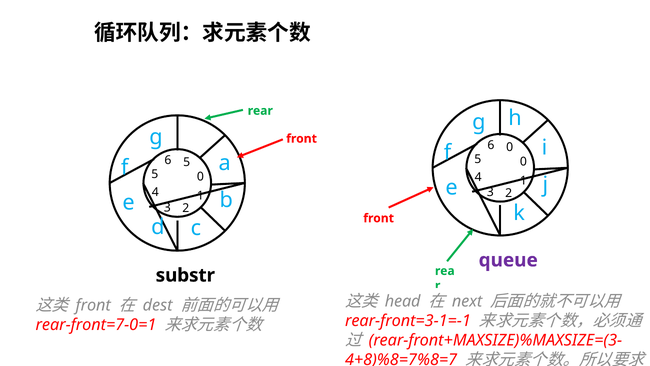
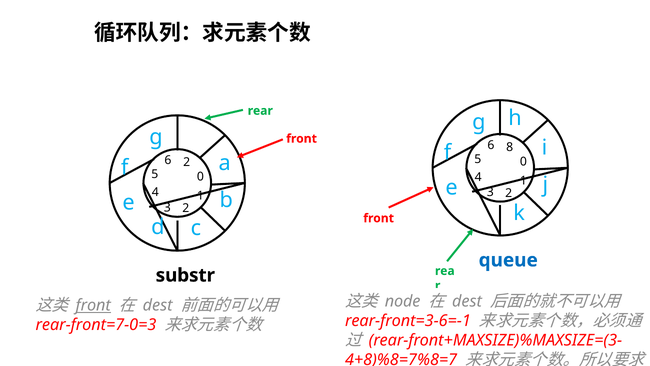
6 0: 0 -> 8 (510, 147)
6 5: 5 -> 2 (187, 162)
queue colour: purple -> blue (508, 260)
head: head -> node (403, 301)
next: next -> dest (467, 301)
front underline: none -> present (93, 305)
rear-front=3-1=-1: rear-front=3-1=-1 -> rear-front=3-6=-1 (408, 321)
rear-front=7-0=1: rear-front=7-0=1 -> rear-front=7-0=3 (96, 325)
